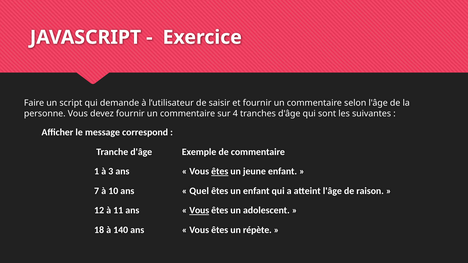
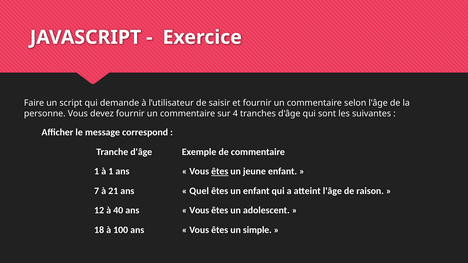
à 3: 3 -> 1 (111, 172)
10: 10 -> 21 (113, 191)
11: 11 -> 40 (118, 211)
Vous underline: present -> none (199, 211)
140: 140 -> 100 (121, 230)
répète: répète -> simple (257, 230)
